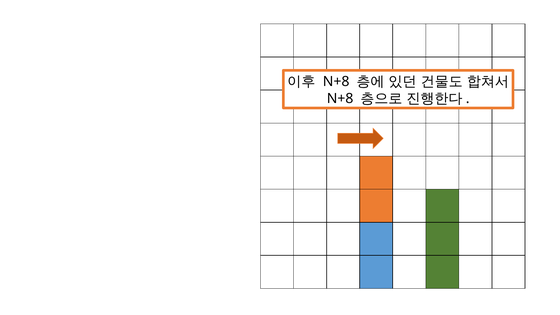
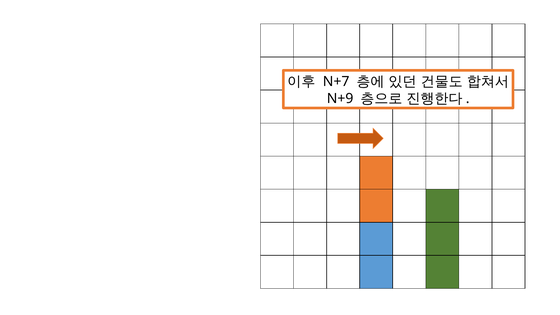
N+8: N+8 -> N+7 (336, 82)
N+8: N+8 -> N+9 (340, 98)
